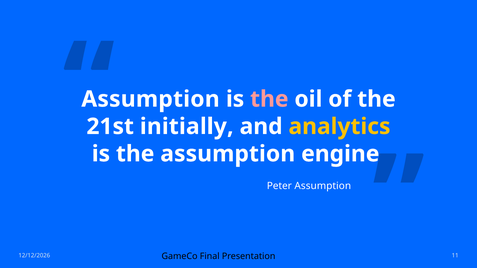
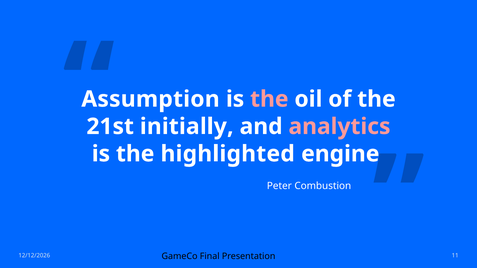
analytics colour: yellow -> pink (339, 127)
the assumption: assumption -> highlighted (228, 154)
Peter Assumption: Assumption -> Combustion (323, 186)
